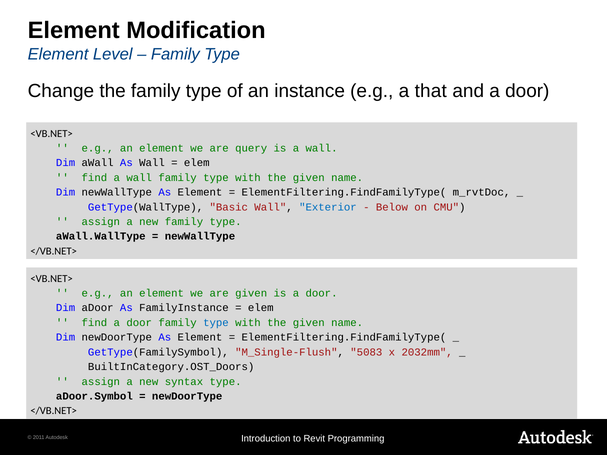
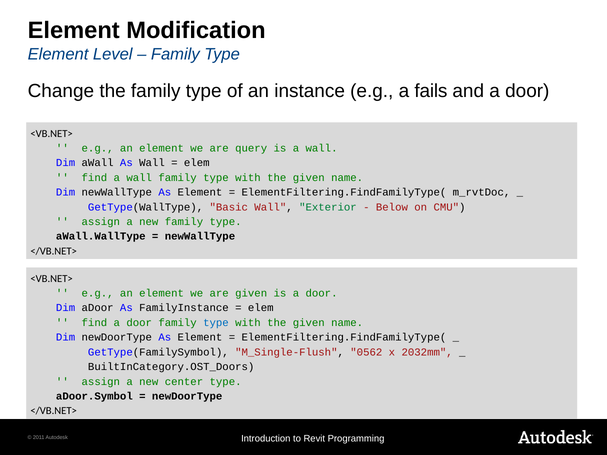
that: that -> fails (431, 91)
Exterior colour: blue -> green (328, 207)
5083: 5083 -> 0562 (366, 352)
syntax: syntax -> center (184, 382)
